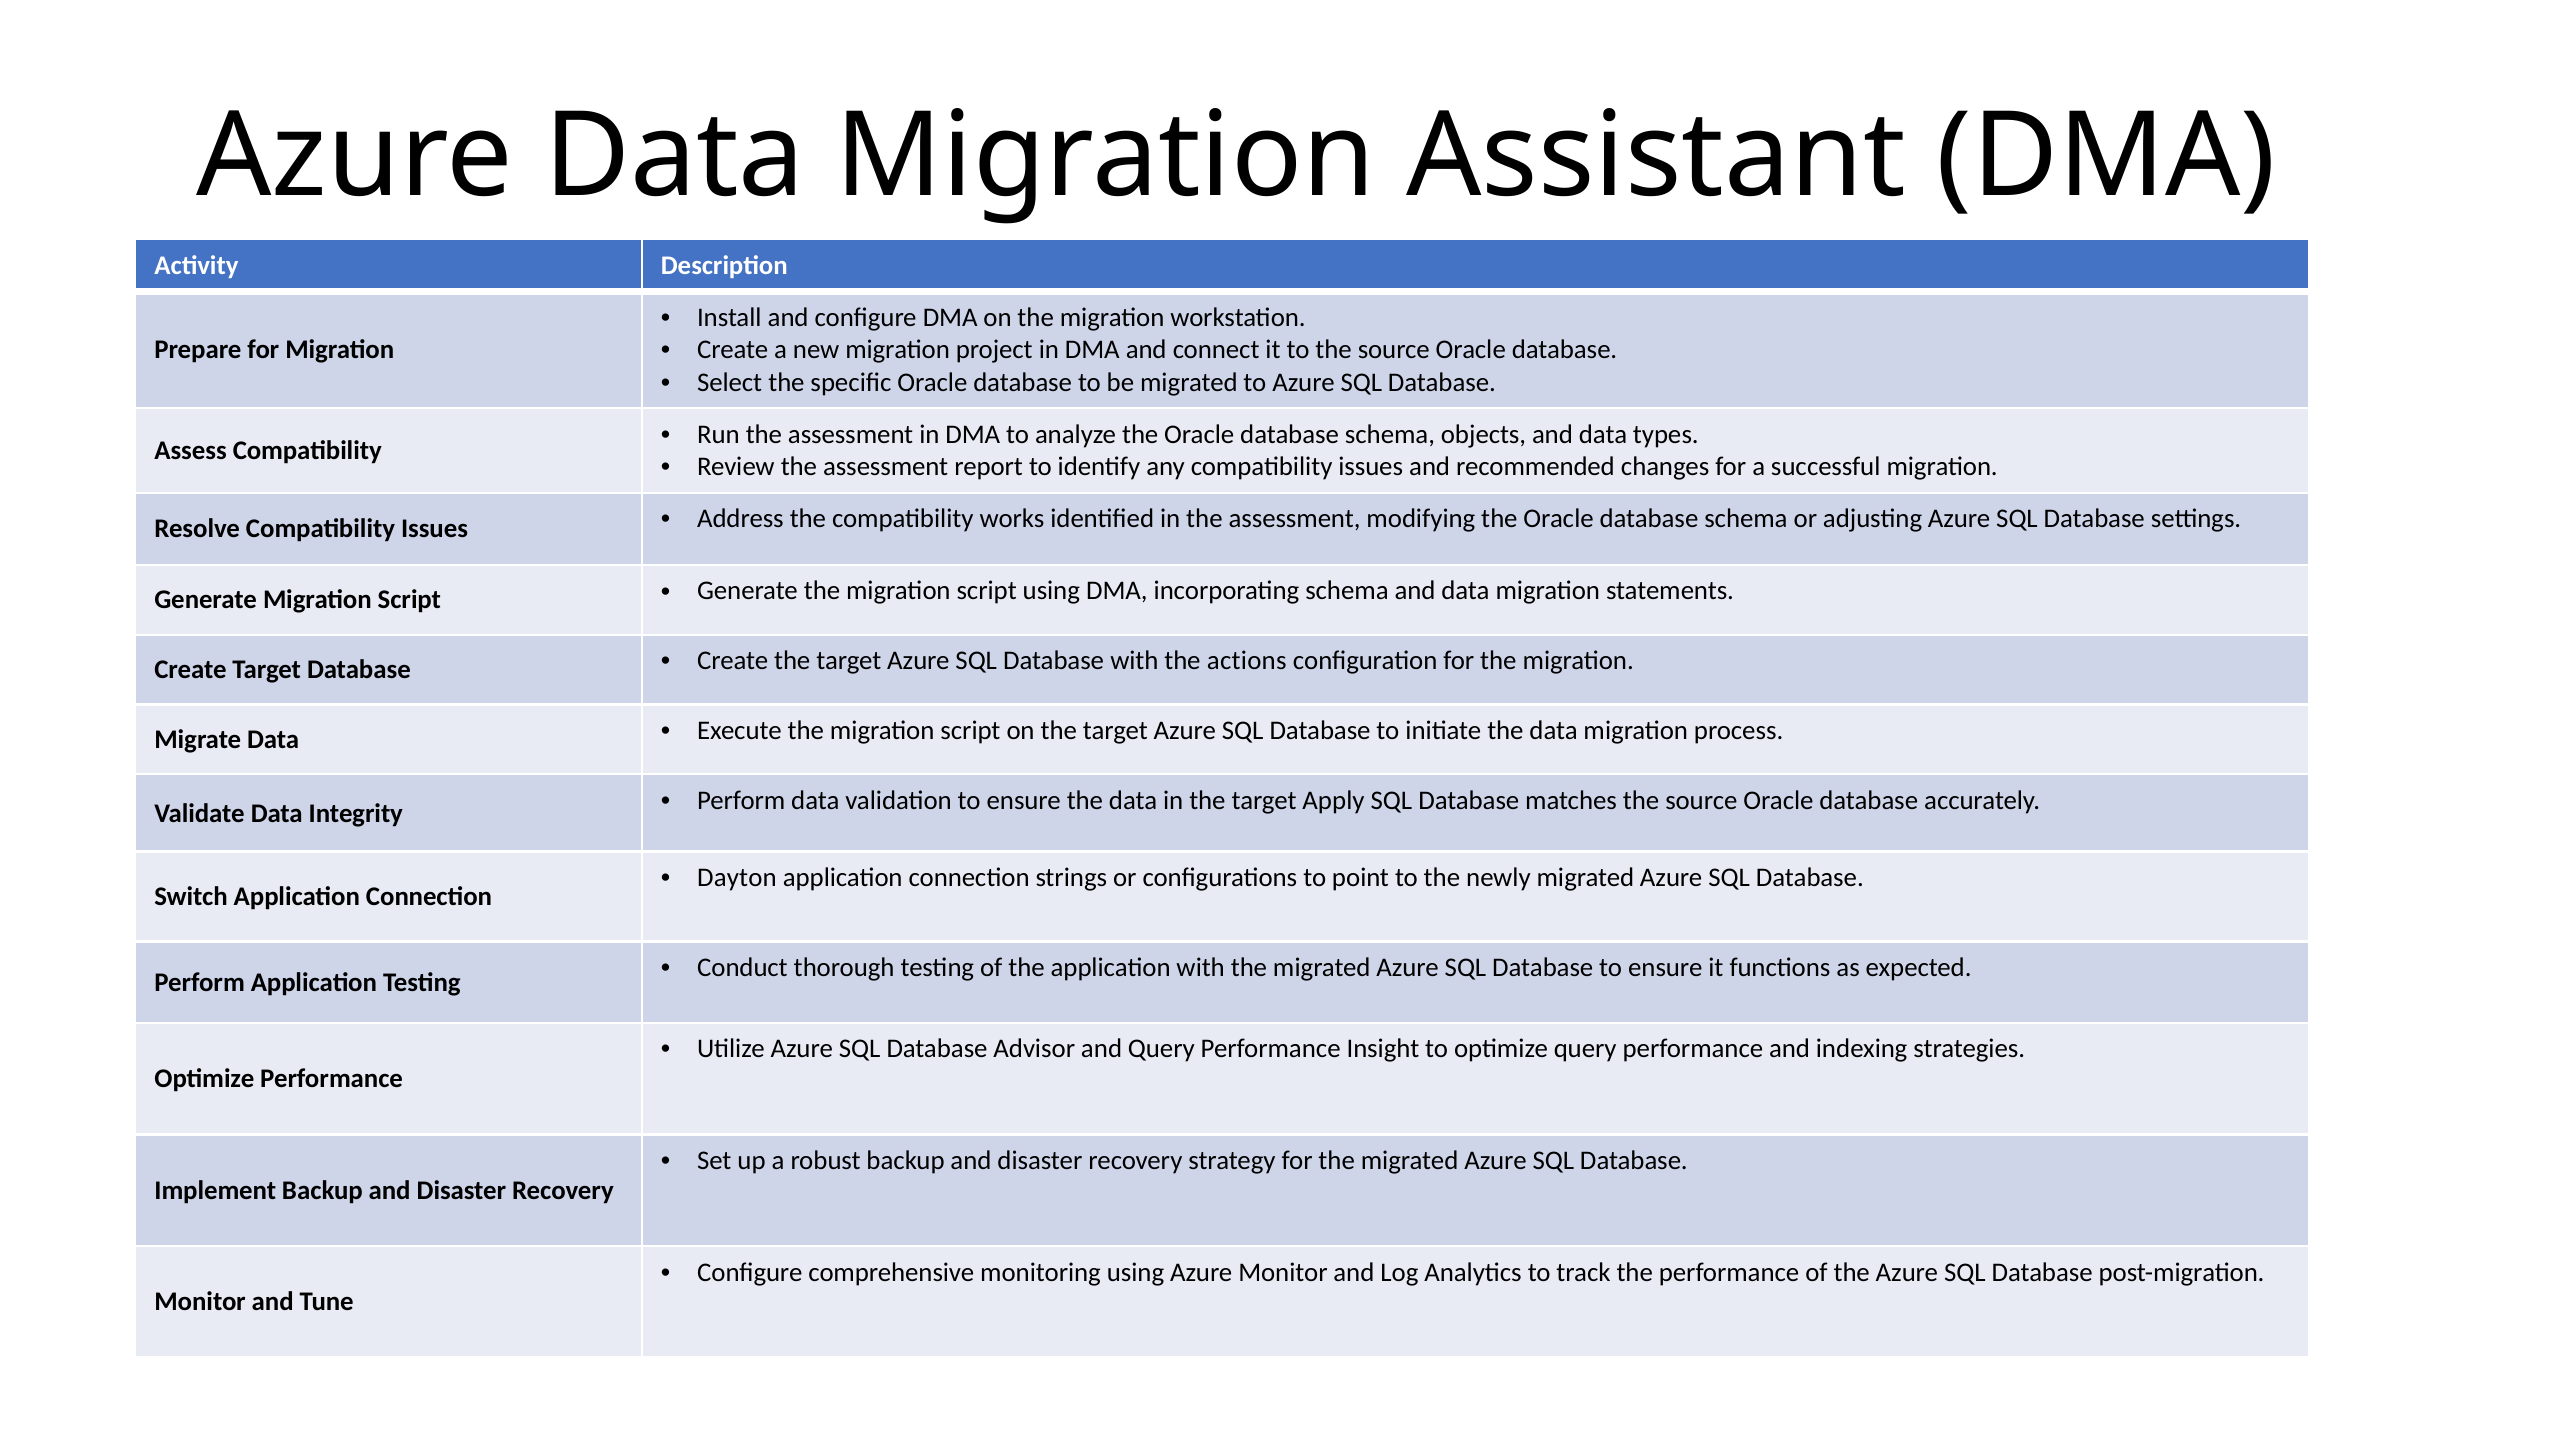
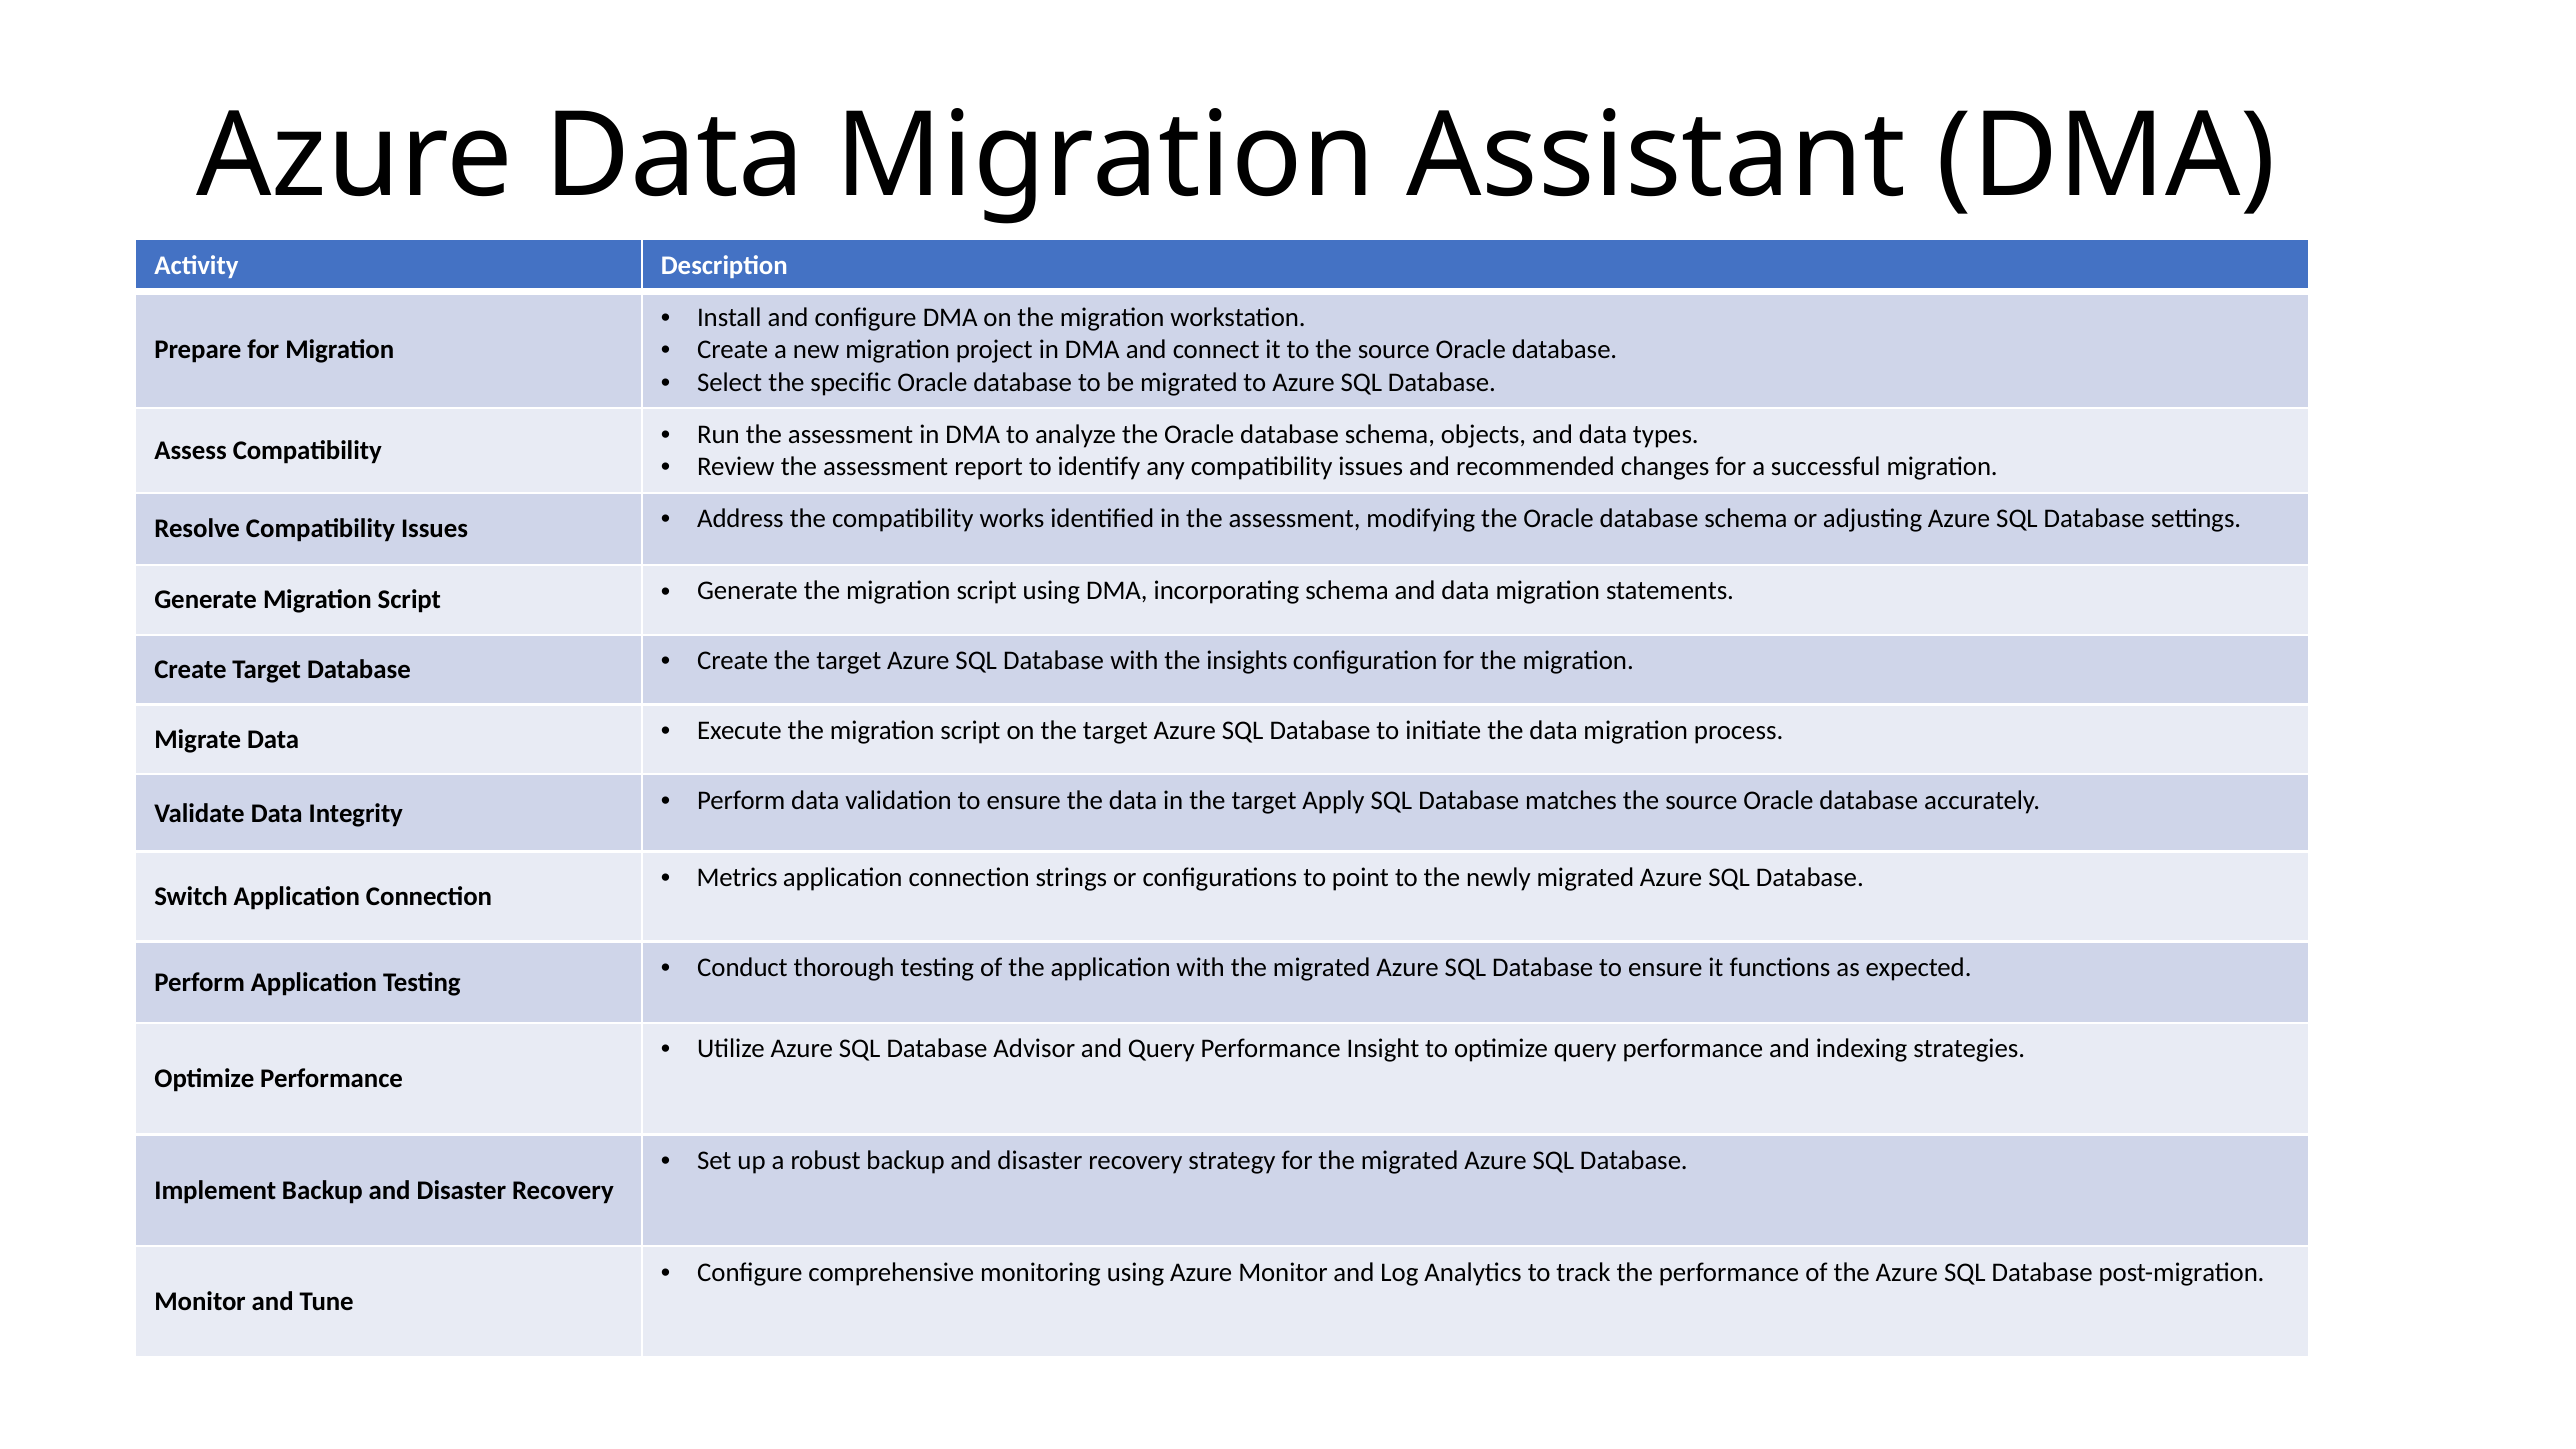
actions: actions -> insights (1247, 661)
Dayton: Dayton -> Metrics (737, 878)
